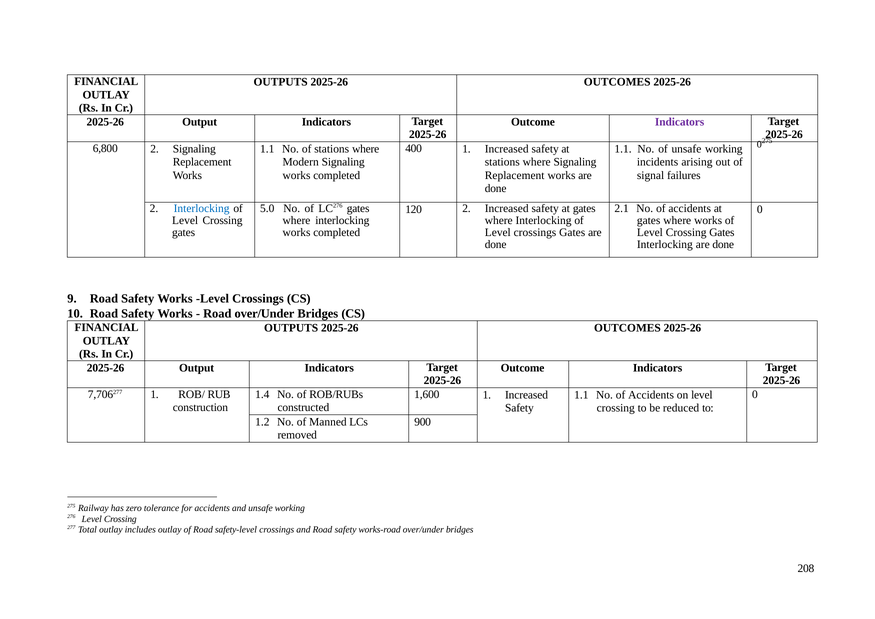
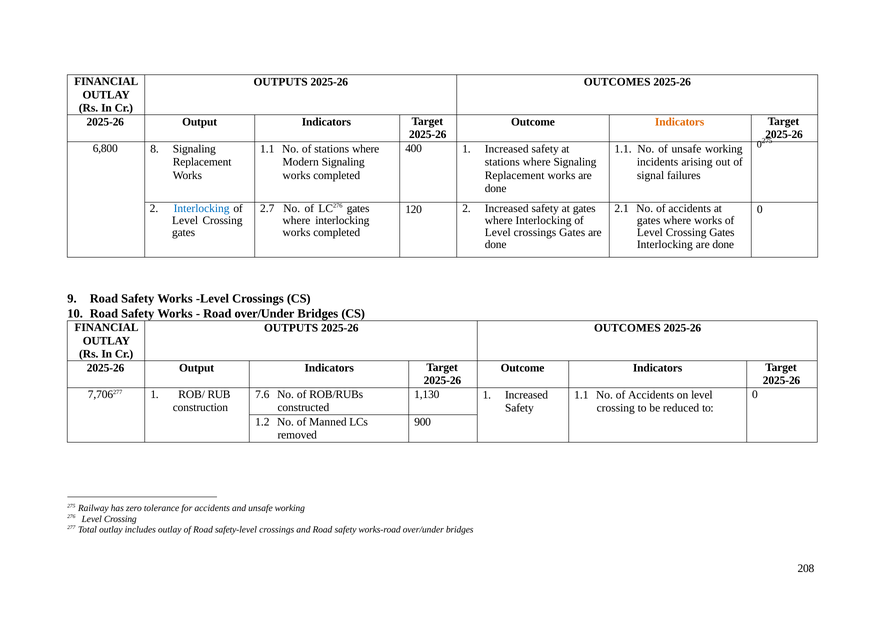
Indicators colour: purple -> orange (680, 122)
6,800 2: 2 -> 8 (155, 149)
5.0: 5.0 -> 2.7 (267, 208)
1.4: 1.4 -> 7.6 (262, 394)
1,600: 1,600 -> 1,130 (427, 394)
